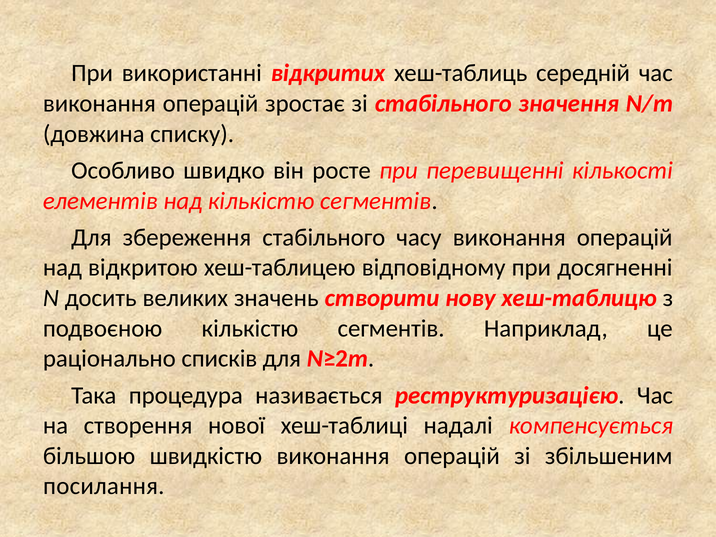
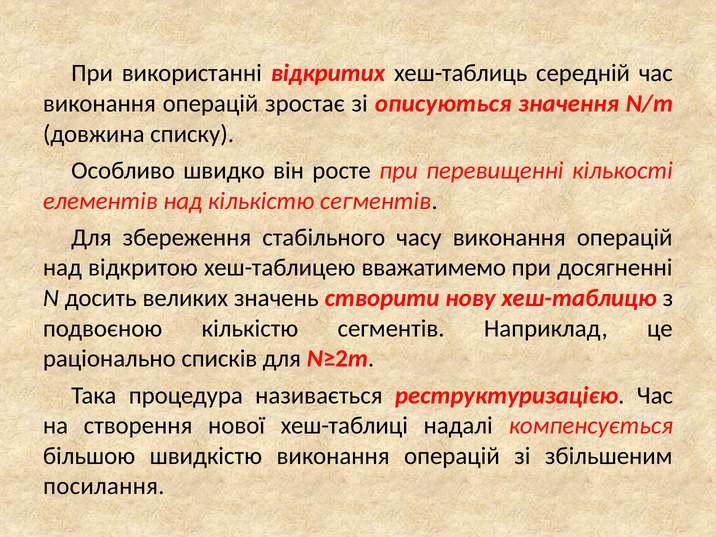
зі стабільного: стабільного -> описуються (443, 104)
відповідному: відповідному -> вважатимемо (434, 268)
